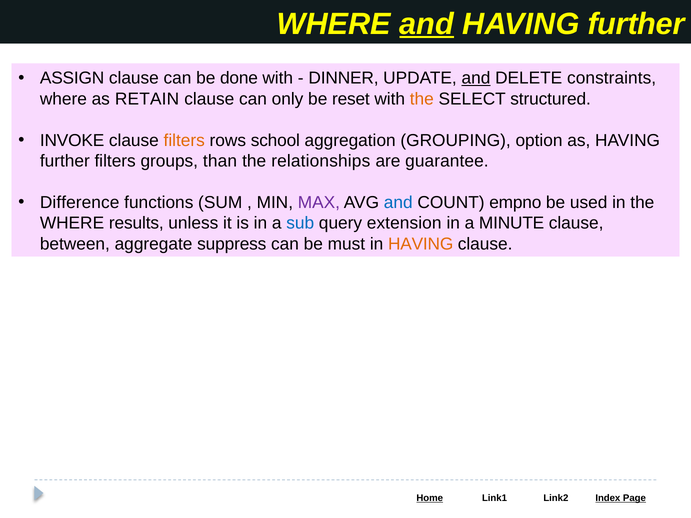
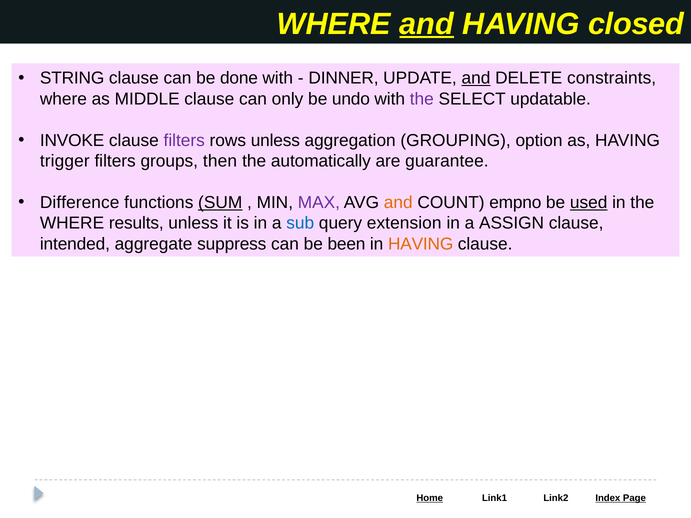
further: further -> closed (636, 24)
ASSIGN: ASSIGN -> STRING (72, 78)
RETAIN: RETAIN -> MIDDLE (147, 99)
reset: reset -> undo (351, 99)
the colour: orange -> purple (422, 99)
structured: structured -> updatable (551, 99)
filters colour: orange -> purple (184, 140)
rows school: school -> unless (275, 140)
further: further -> trigger (65, 161)
than: than -> then (220, 161)
relationships: relationships -> automatically (321, 161)
SUM underline: none -> present (220, 203)
and colour: blue -> orange (398, 203)
used underline: none -> present (589, 203)
MINUTE: MINUTE -> ASSIGN (512, 223)
between: between -> intended (75, 244)
must: must -> been (346, 244)
